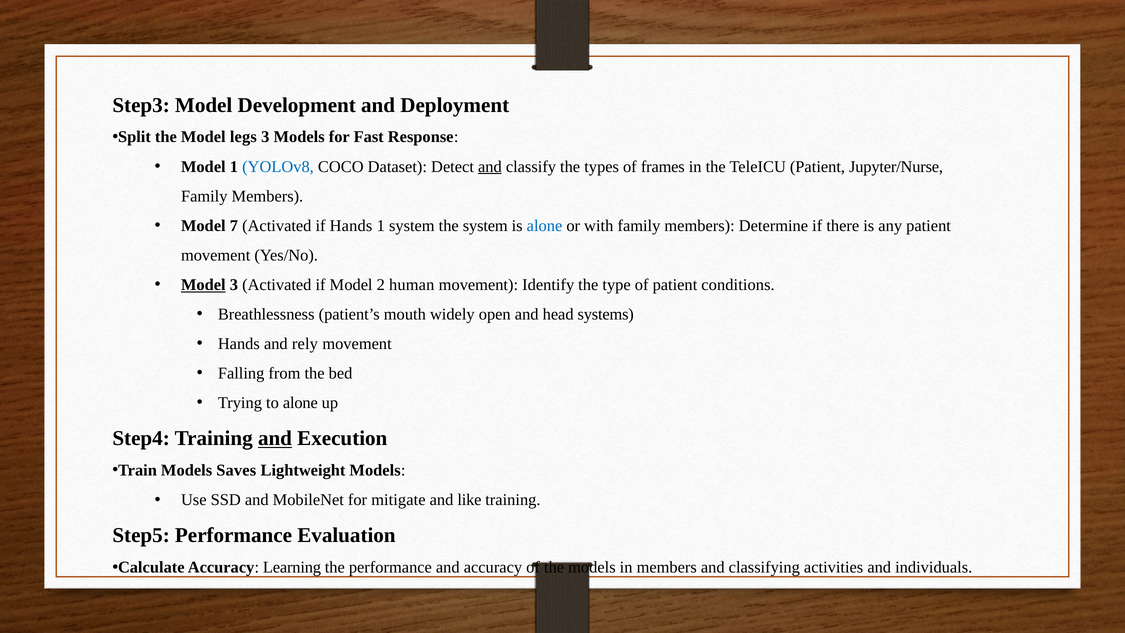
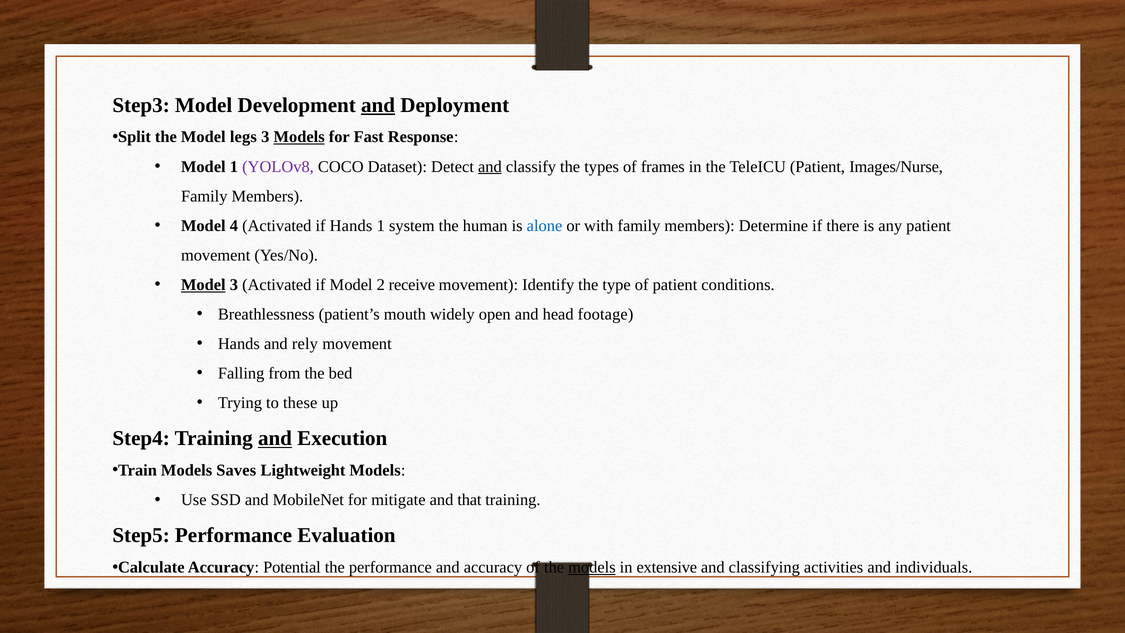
and underline: none -> present (378, 105)
Models underline: none -> present (299, 137)
YOLOv8 colour: blue -> purple (278, 167)
Jupyter/Nurse: Jupyter/Nurse -> Images/Nurse (896, 167)
7: 7 -> 4 (234, 226)
the system: system -> human (485, 226)
human: human -> receive (412, 285)
systems: systems -> footage (606, 314)
to alone: alone -> these (300, 403)
like: like -> that (469, 500)
Learning: Learning -> Potential (292, 567)
models underline: none -> present (592, 567)
in members: members -> extensive (667, 567)
